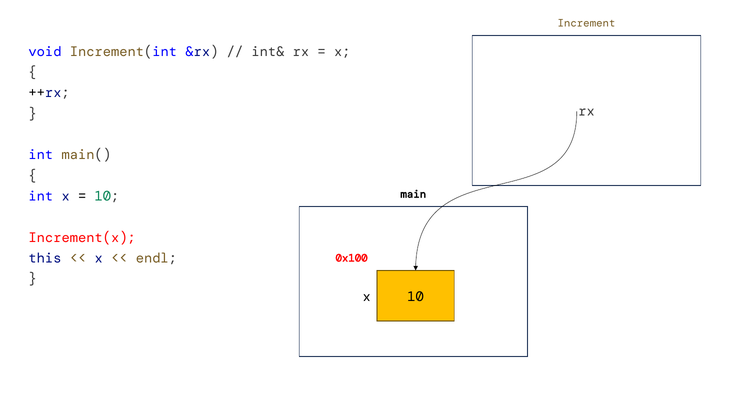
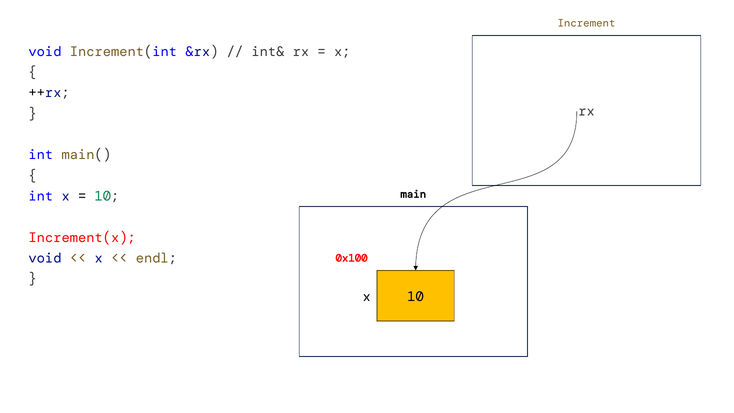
this: this -> void (45, 258)
